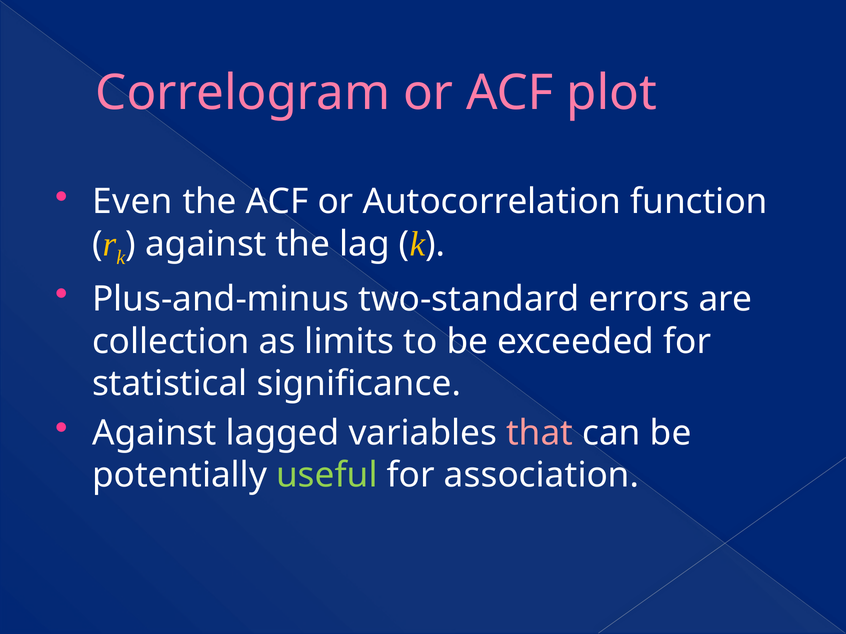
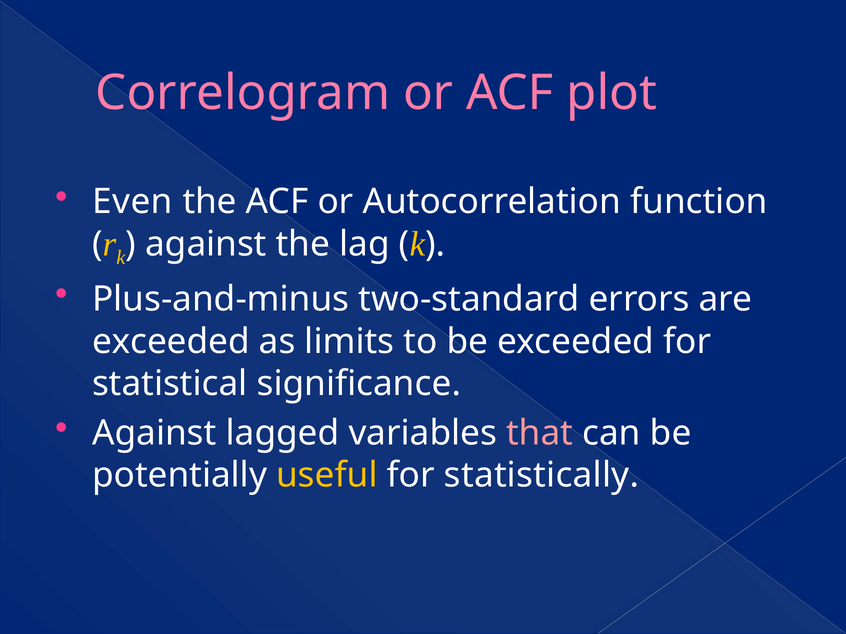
collection: collection -> exceeded (171, 342)
useful colour: light green -> yellow (327, 476)
association: association -> statistically (542, 476)
